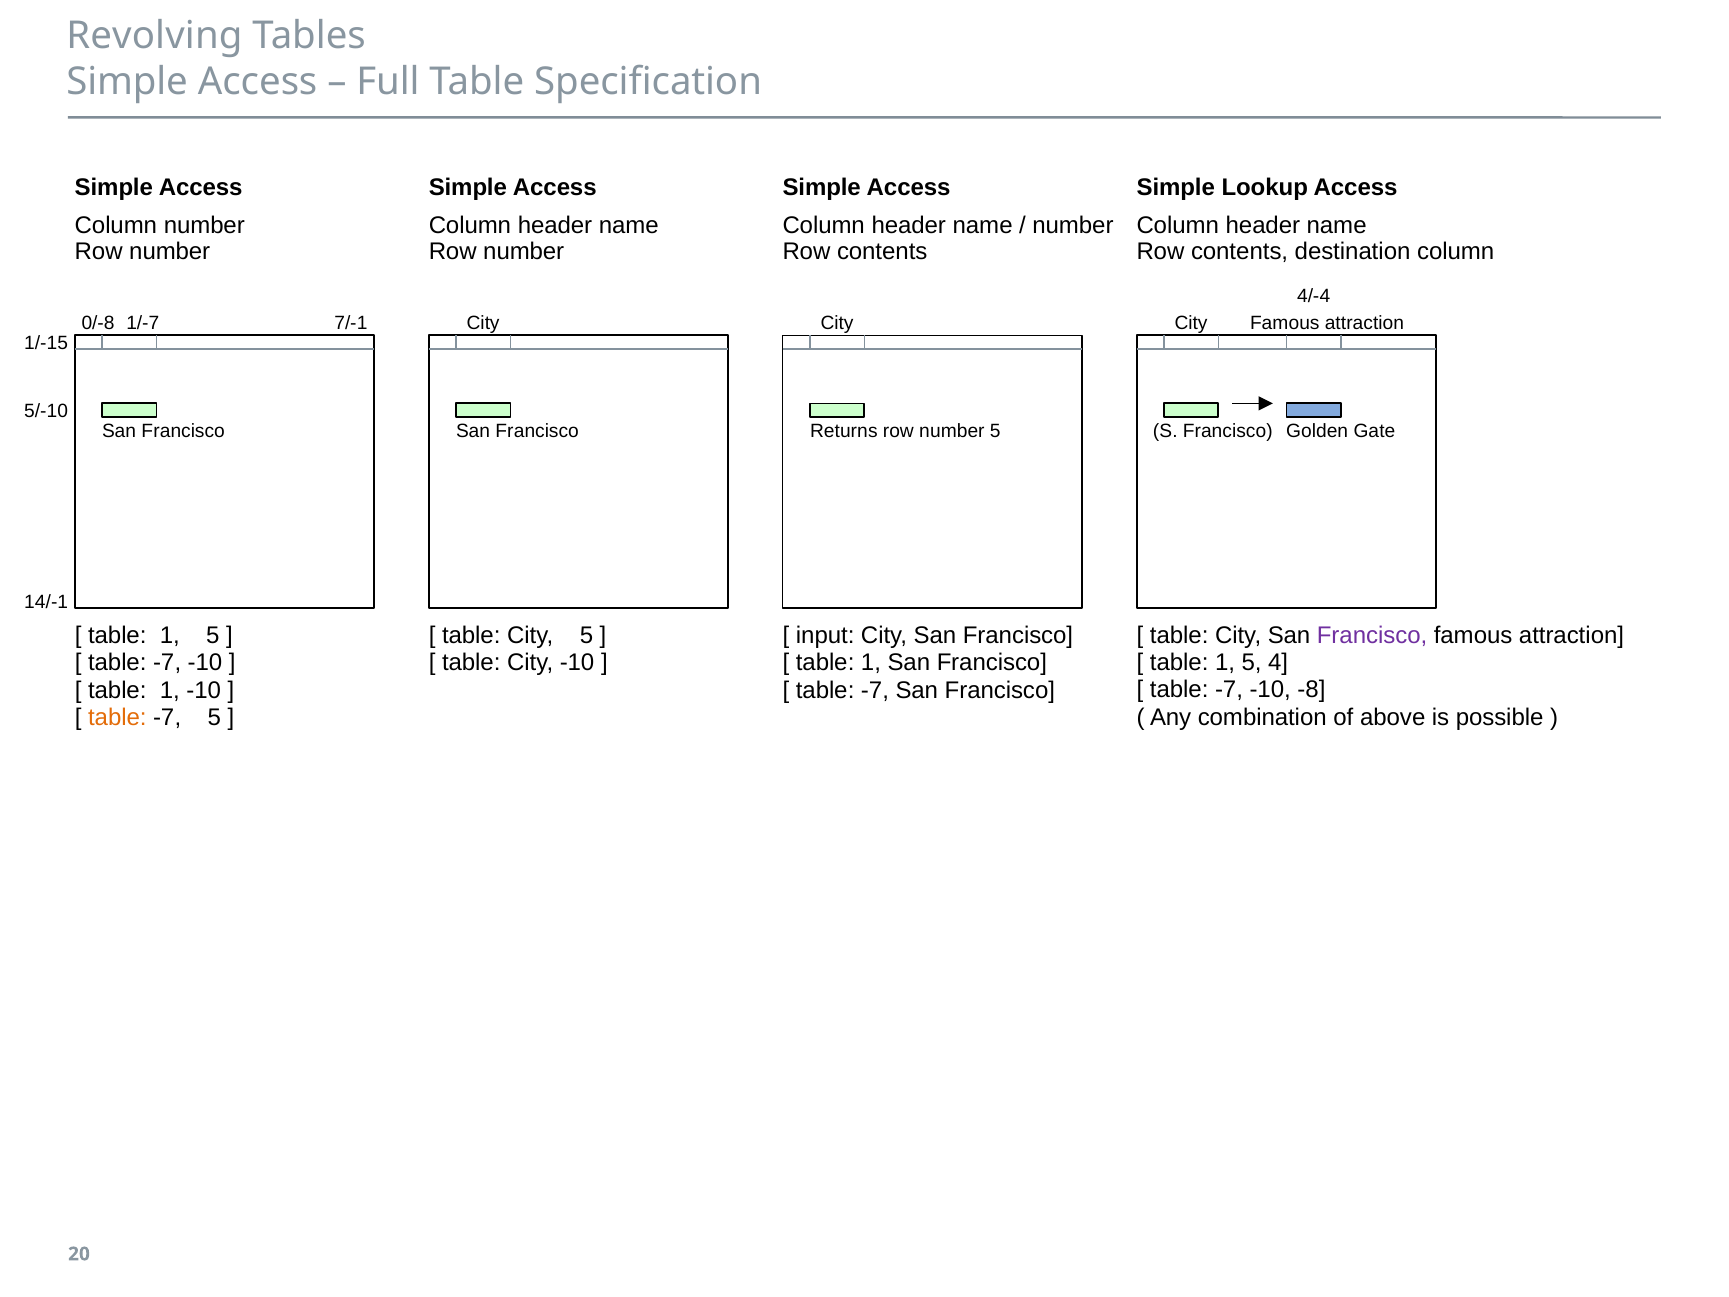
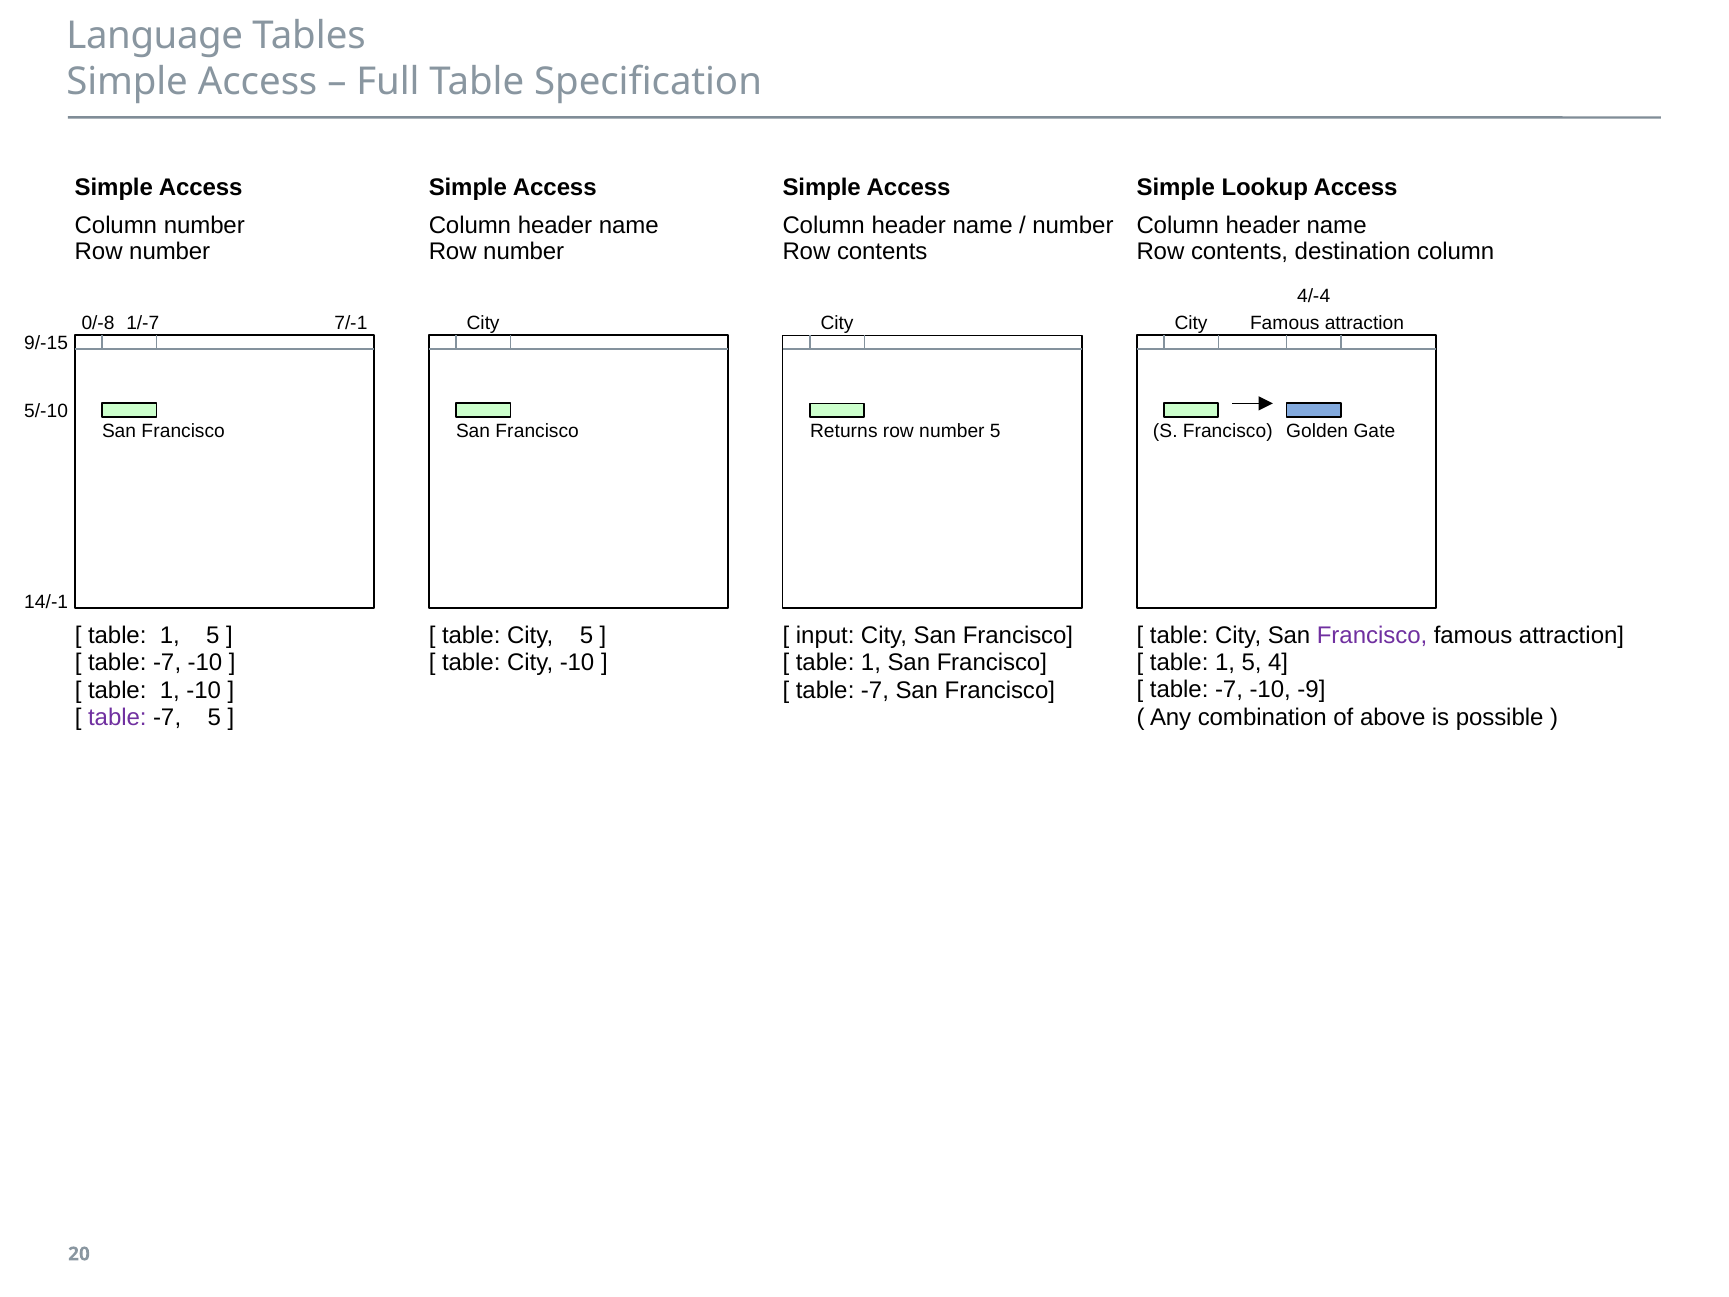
Revolving: Revolving -> Language (155, 36)
1/-15: 1/-15 -> 9/-15 (46, 343)
-8: -8 -> -9 (1311, 690)
table colour: orange -> purple (117, 718)
